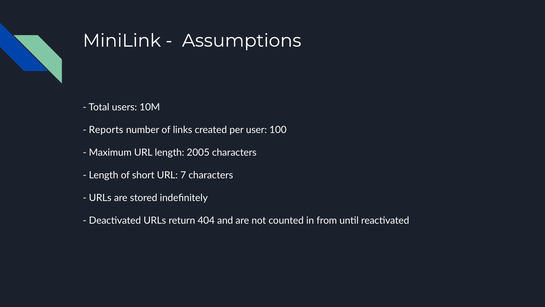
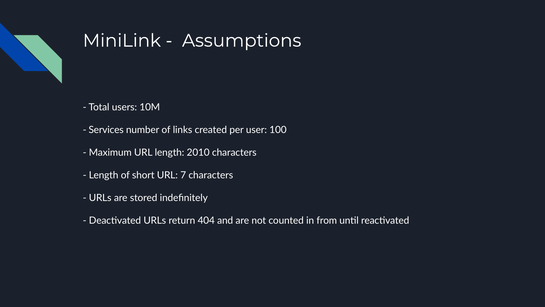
Reports: Reports -> Services (106, 130)
2005: 2005 -> 2010 (198, 152)
